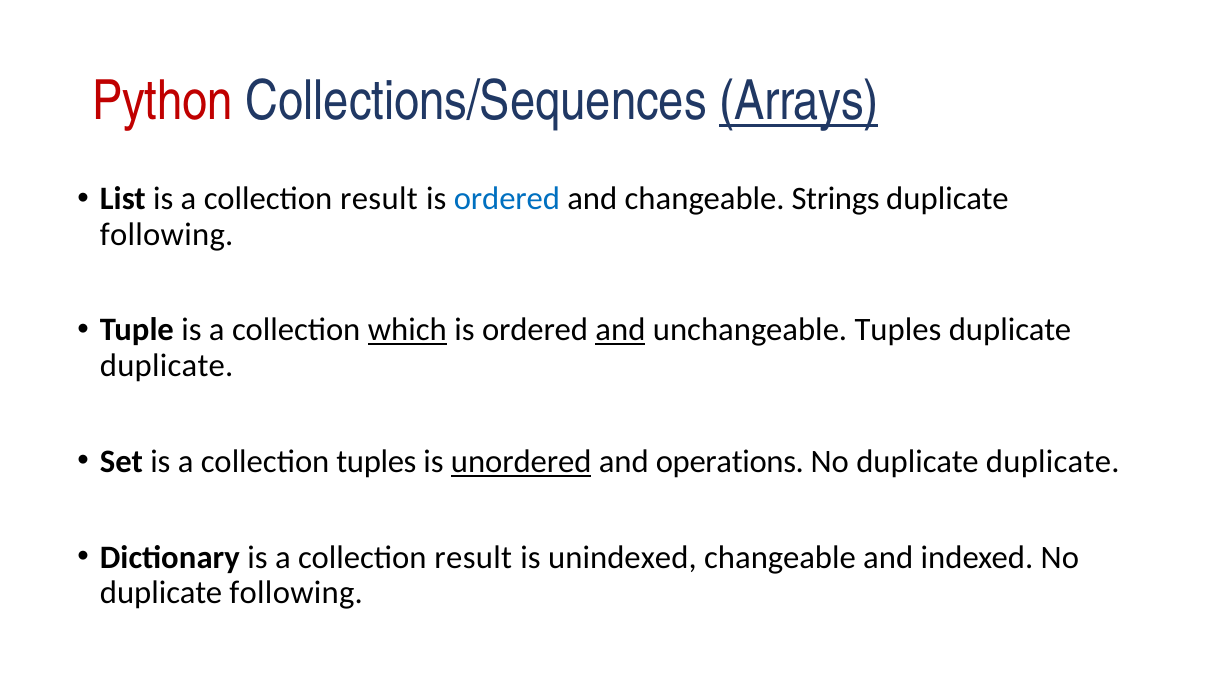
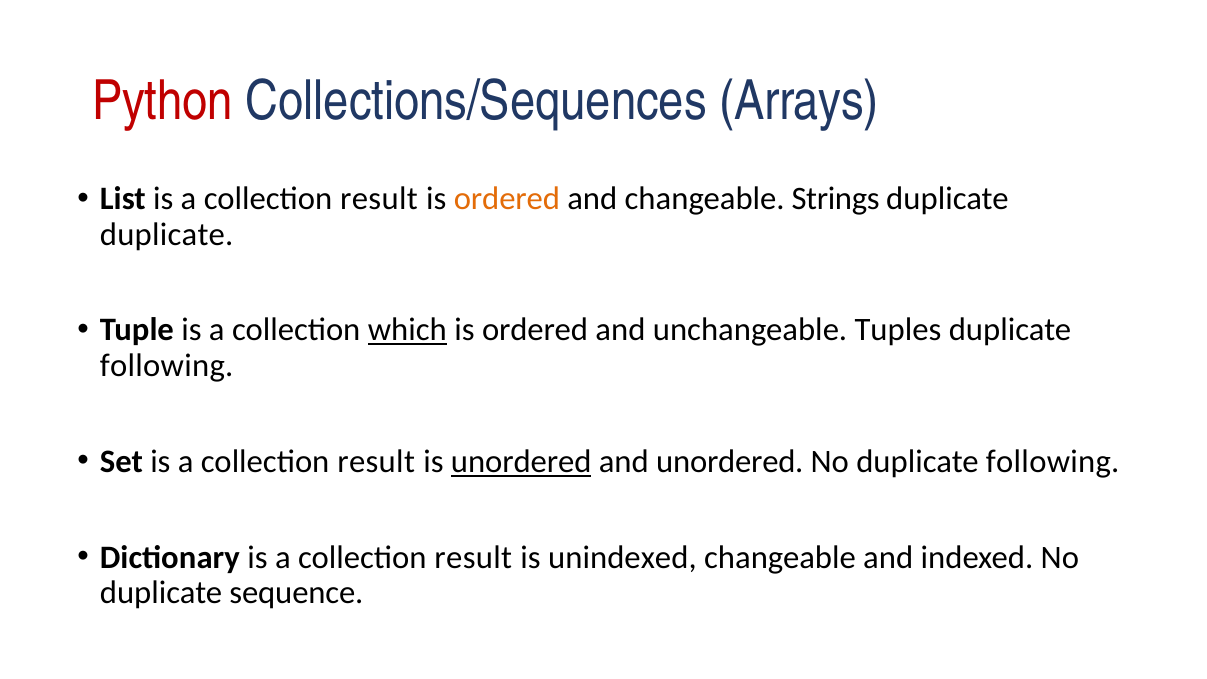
Arrays underline: present -> none (799, 101)
ordered colour: blue -> orange (507, 199)
following: following -> duplicate (167, 234)
and underline: present -> none (620, 330)
duplicate: duplicate -> following (167, 366)
tuples: tuples -> result (376, 461)
and operations: operations -> unordered (730, 461)
No duplicate duplicate: duplicate -> following (1053, 461)
following: following -> sequence (296, 593)
